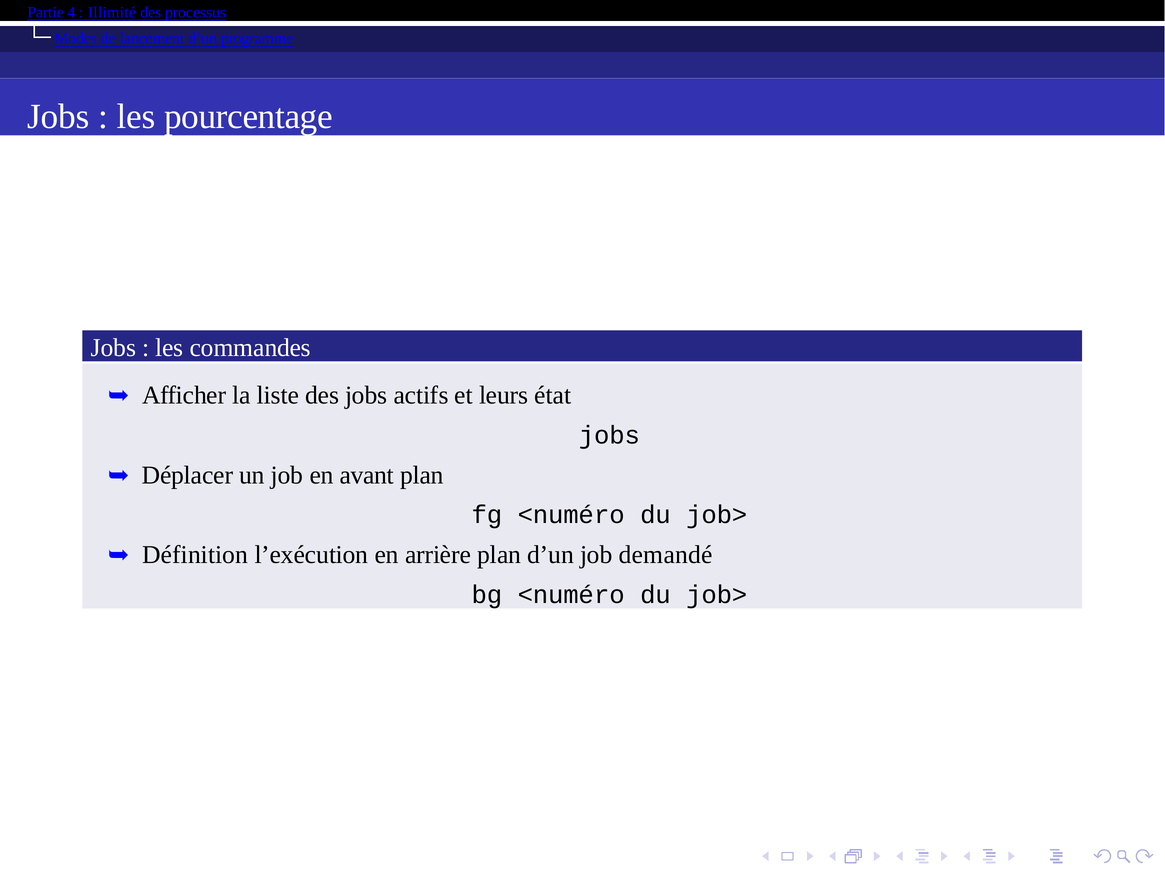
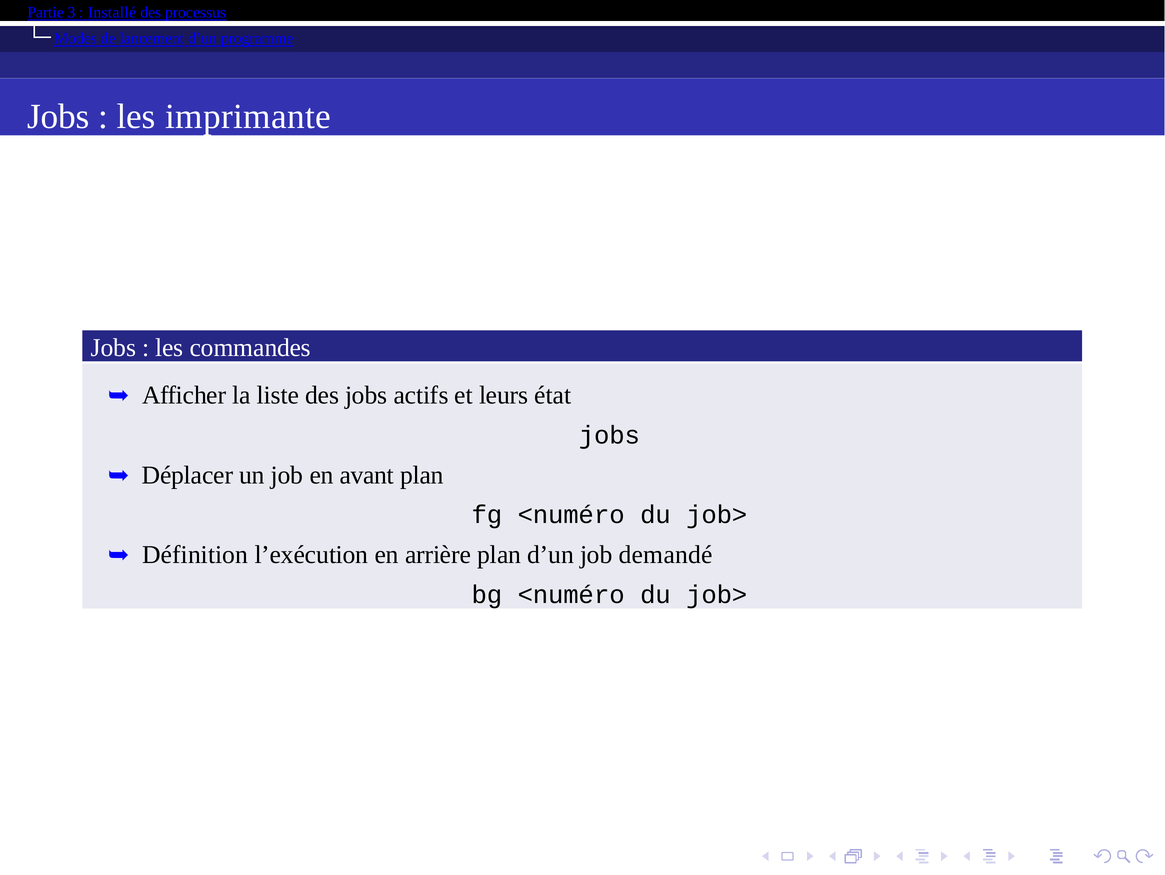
4: 4 -> 3 (71, 13)
Illimité: Illimité -> Installé (112, 13)
pourcentage: pourcentage -> imprimante (248, 117)
